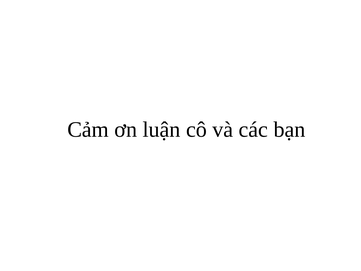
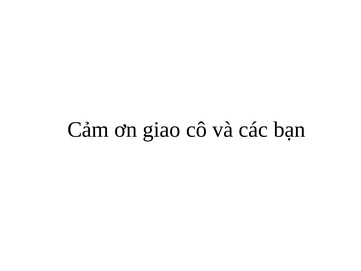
luận: luận -> giao (162, 129)
